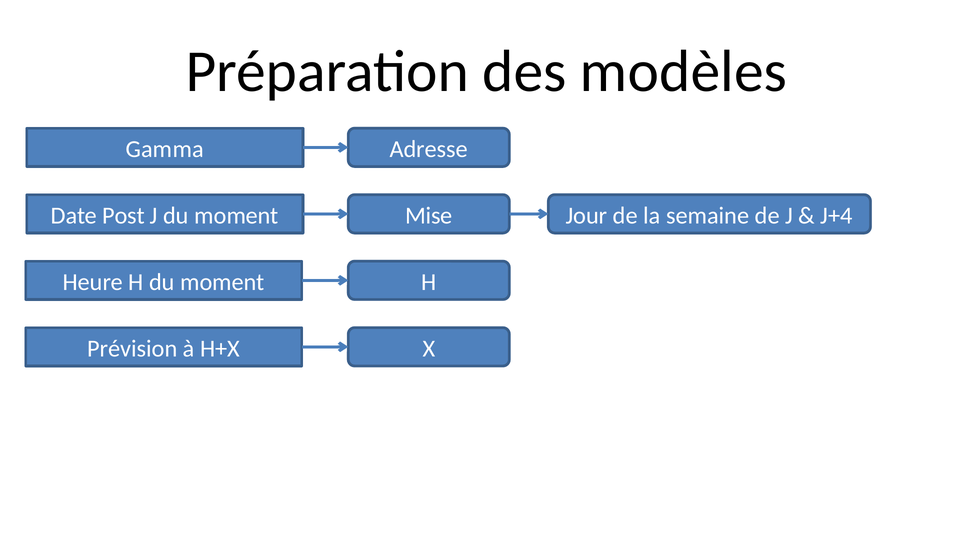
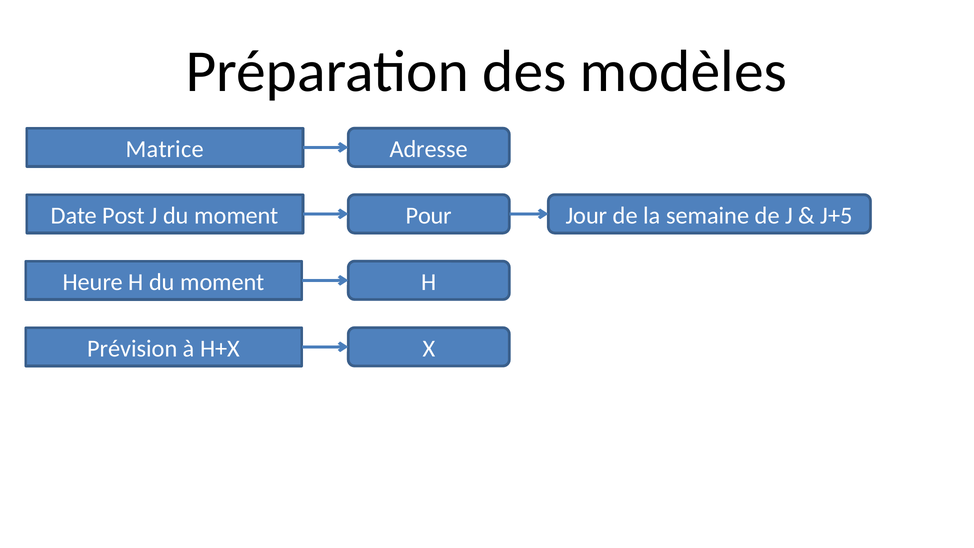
Gamma: Gamma -> Matrice (165, 149)
Mise: Mise -> Pour (429, 215)
J+4: J+4 -> J+5 (837, 215)
